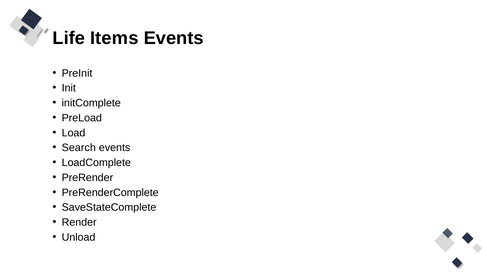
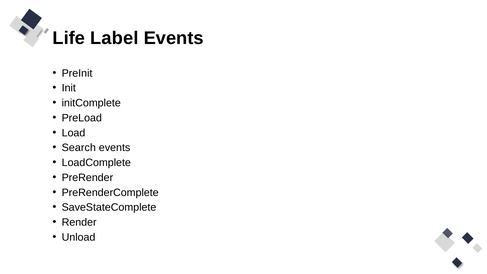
Items: Items -> Label (114, 38)
